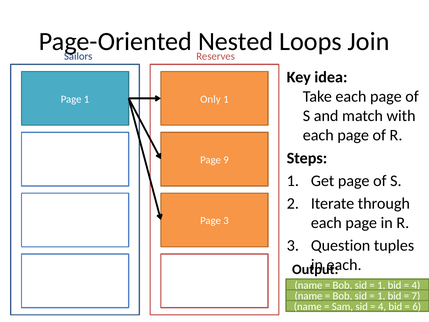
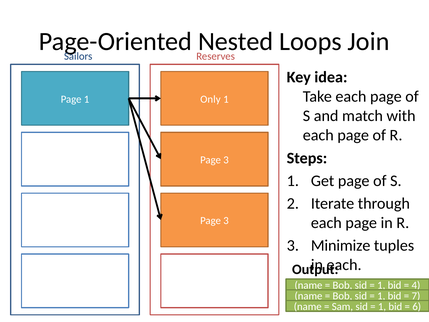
9: 9 -> 3 (226, 160)
Question: Question -> Minimize (341, 245)
4: 4 -> 1 (382, 306)
